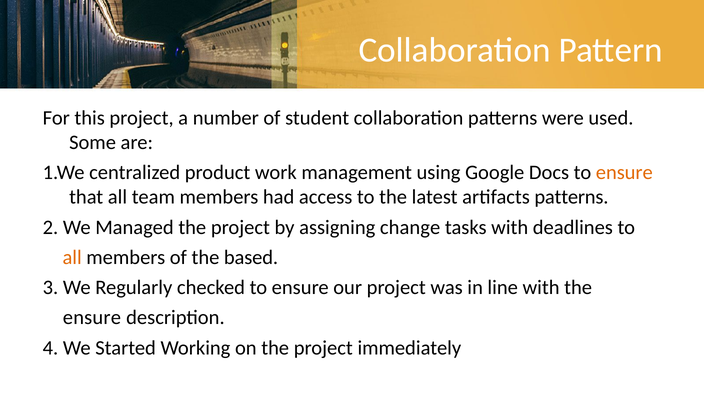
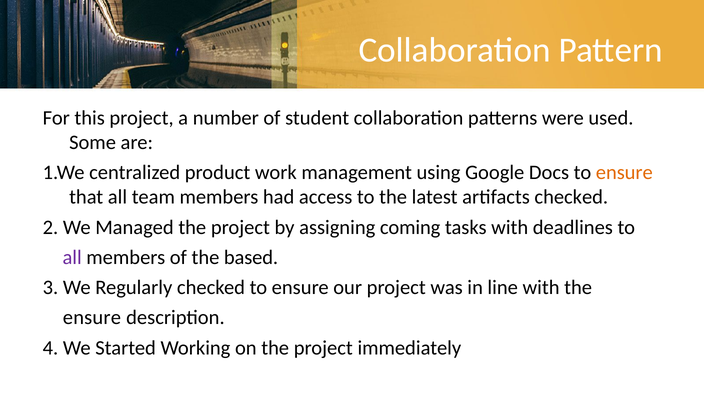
artifacts patterns: patterns -> checked (571, 197)
change: change -> coming (410, 227)
all colour: orange -> purple (72, 257)
